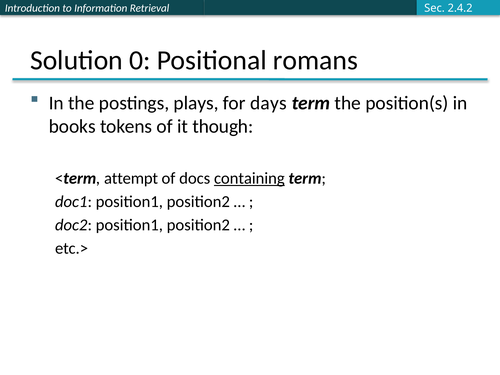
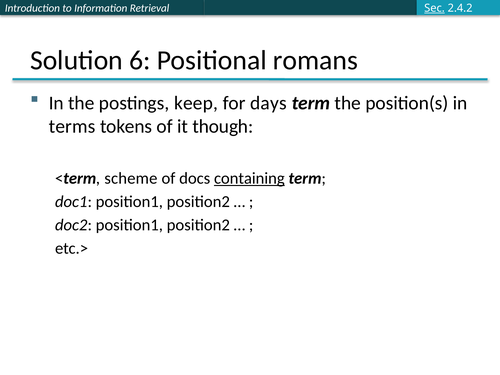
Sec underline: none -> present (434, 8)
0: 0 -> 6 (140, 60)
plays: plays -> keep (196, 103)
books: books -> terms (72, 126)
attempt: attempt -> scheme (131, 178)
